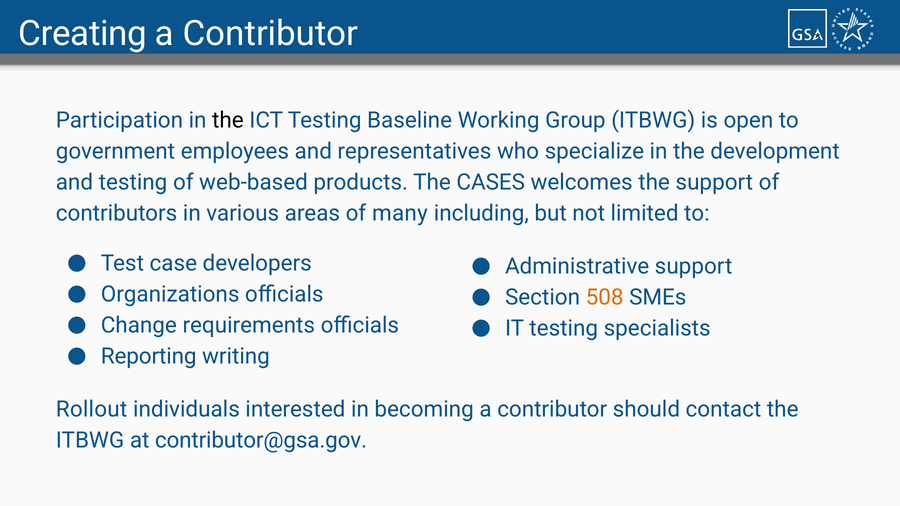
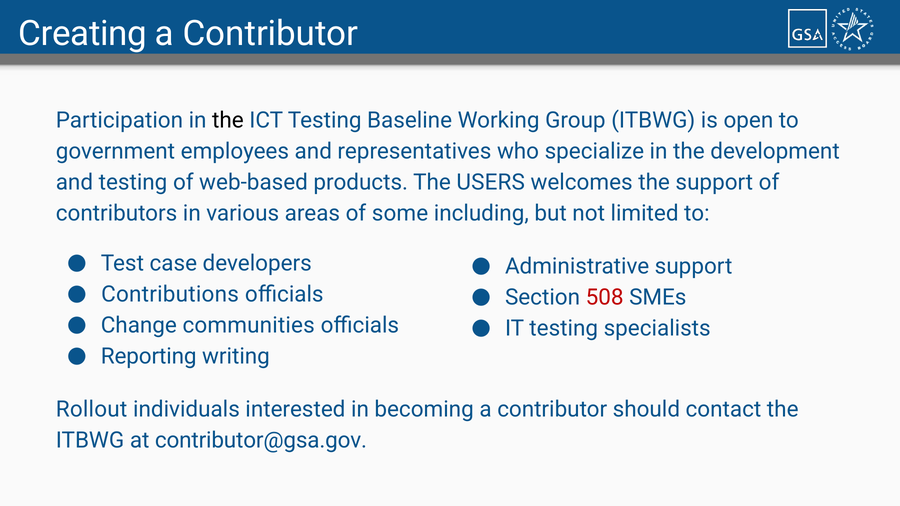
CASES: CASES -> USERS (491, 182)
many: many -> some (400, 213)
Organizations: Organizations -> Contributions (170, 294)
508 colour: orange -> red (605, 297)
requirements: requirements -> communities (249, 325)
